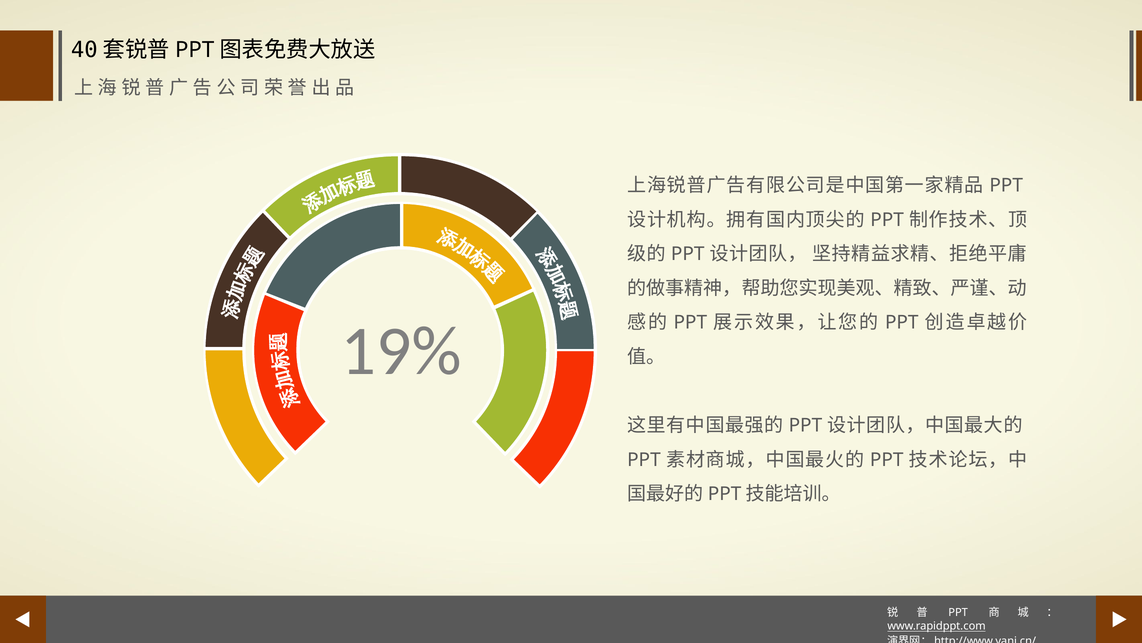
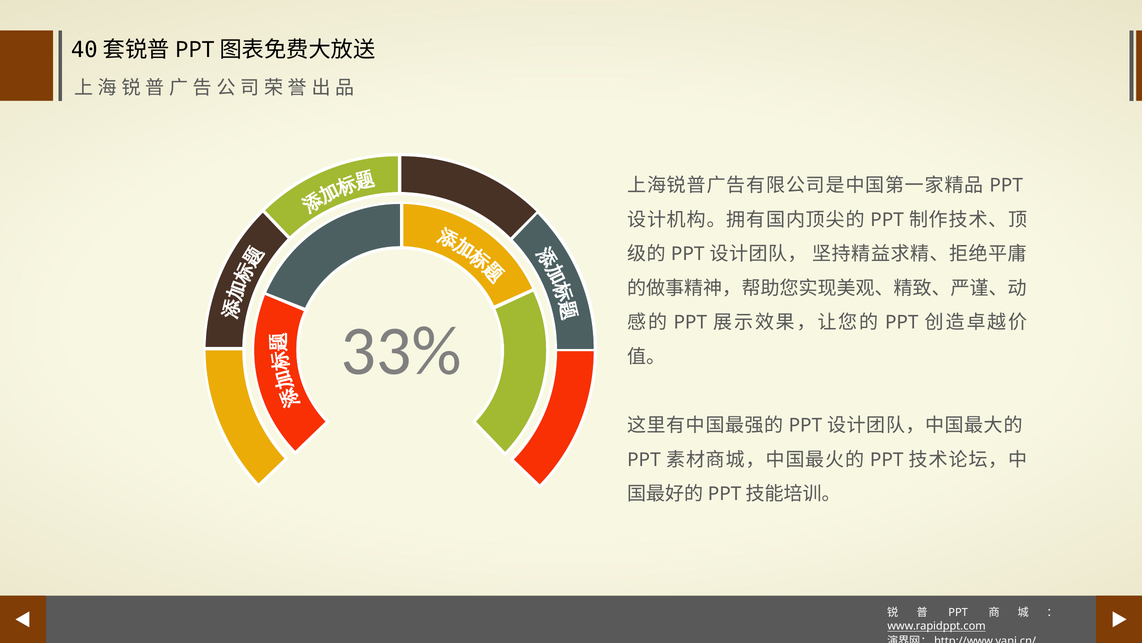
19%: 19% -> 33% (401, 351)
